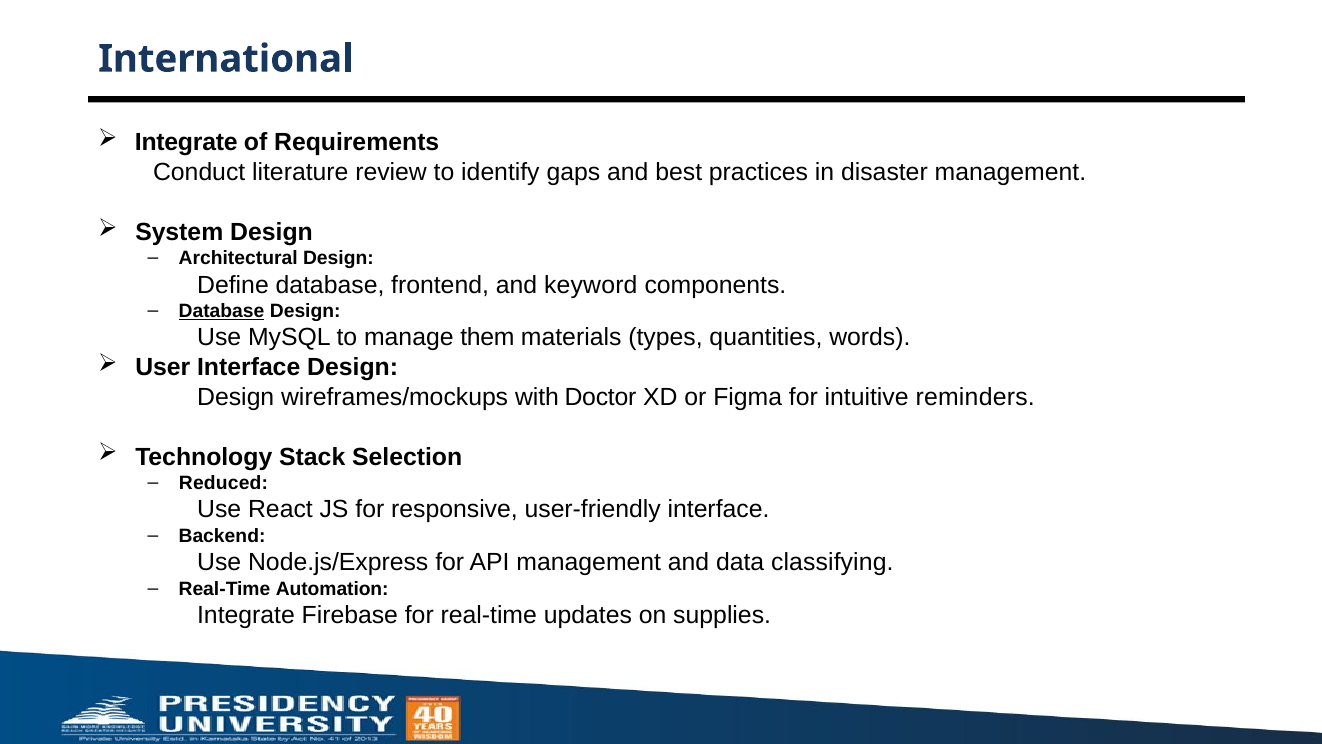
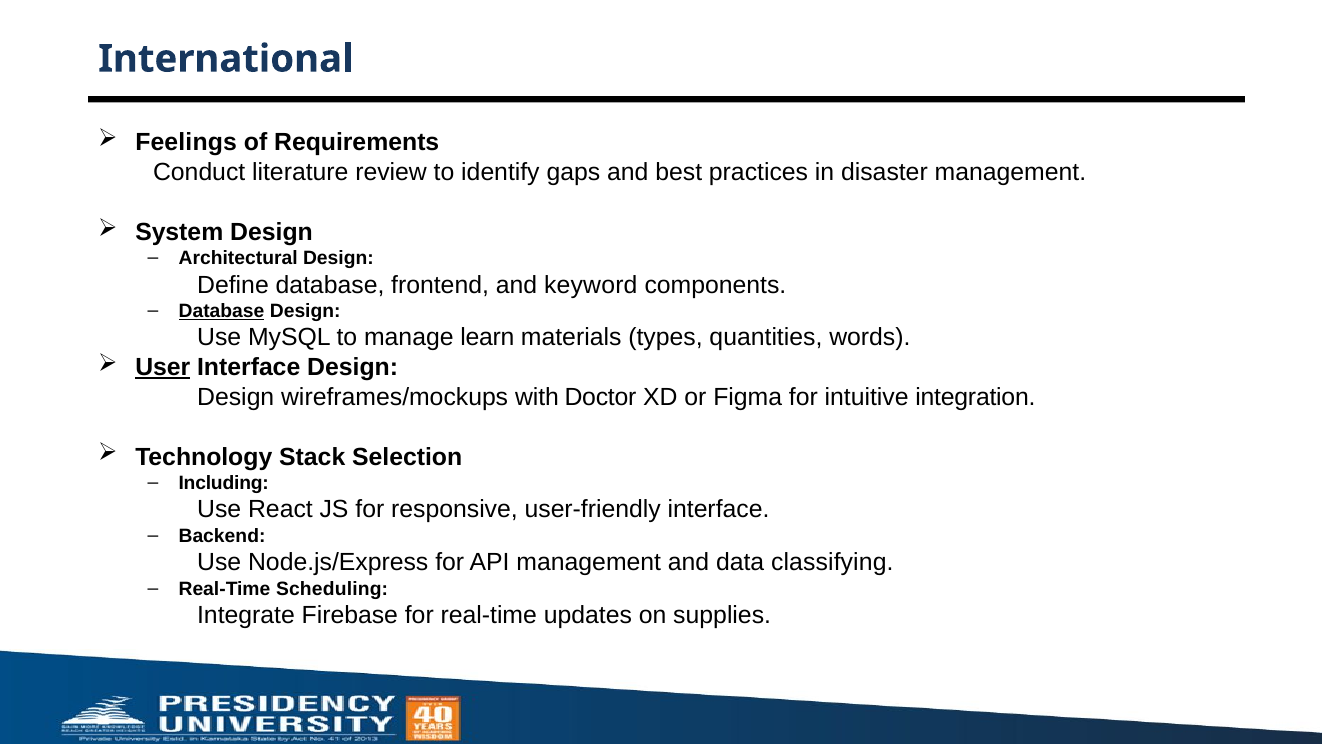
Integrate: Integrate -> Feelings (186, 143)
them: them -> learn (487, 338)
User underline: none -> present (163, 367)
reminders: reminders -> integration (975, 397)
Reduced: Reduced -> Including (224, 483)
Automation: Automation -> Scheduling (332, 588)
